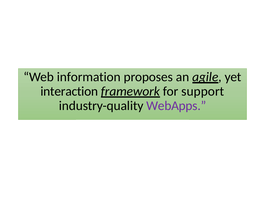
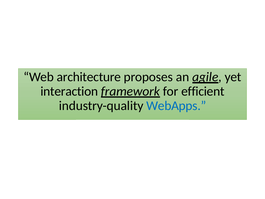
information: information -> architecture (89, 77)
support: support -> efficient (203, 91)
WebApps colour: purple -> blue (176, 105)
